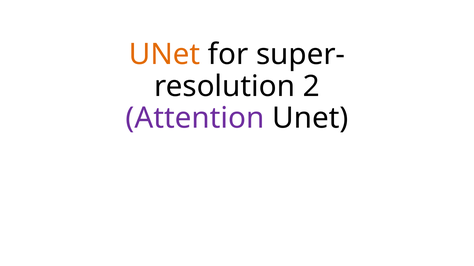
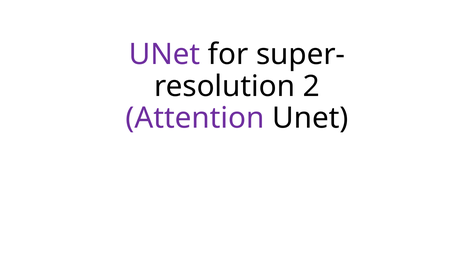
UNet colour: orange -> purple (165, 55)
